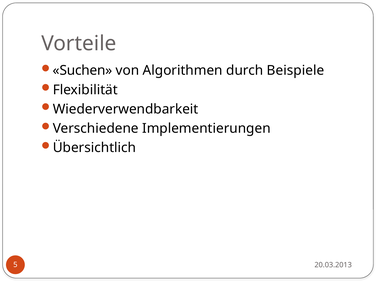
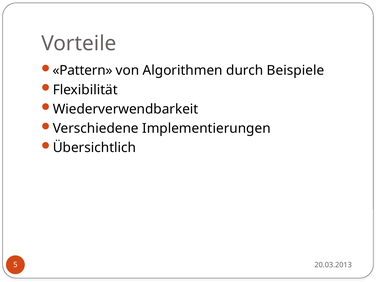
Suchen: Suchen -> Pattern (83, 70)
